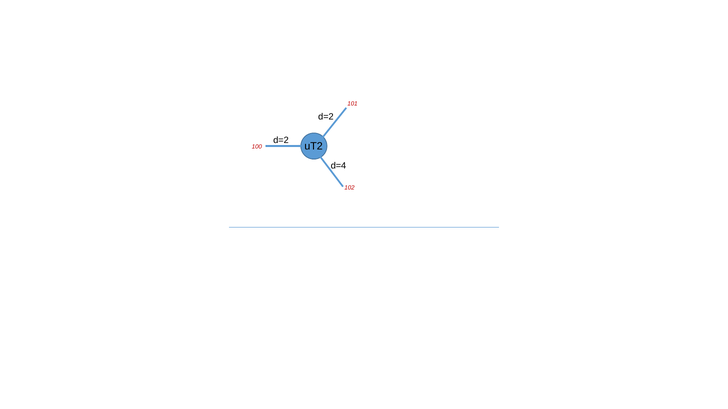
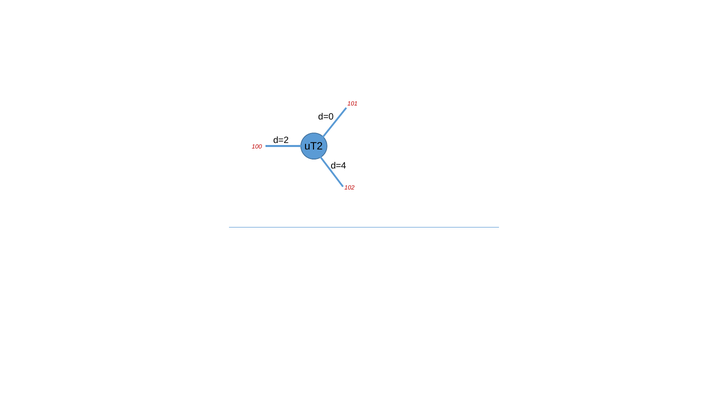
d=2: d=2 -> d=0 (326, 117)
